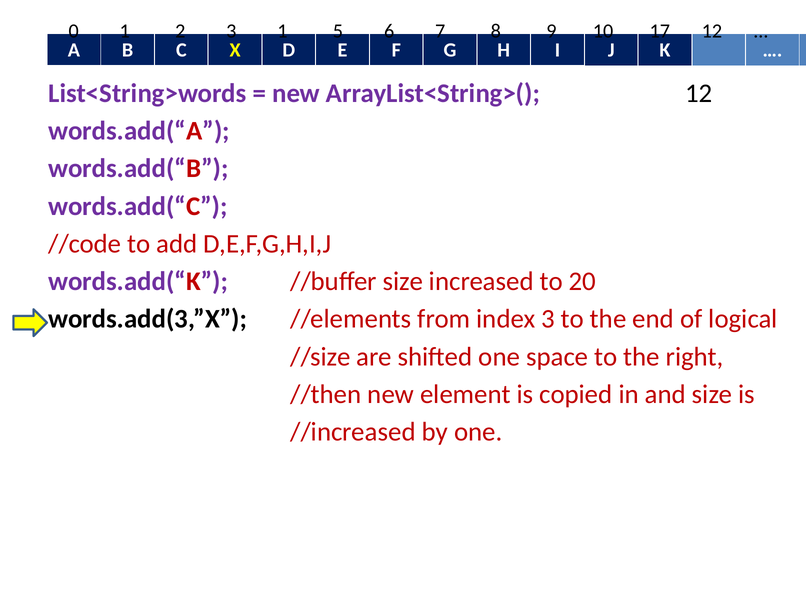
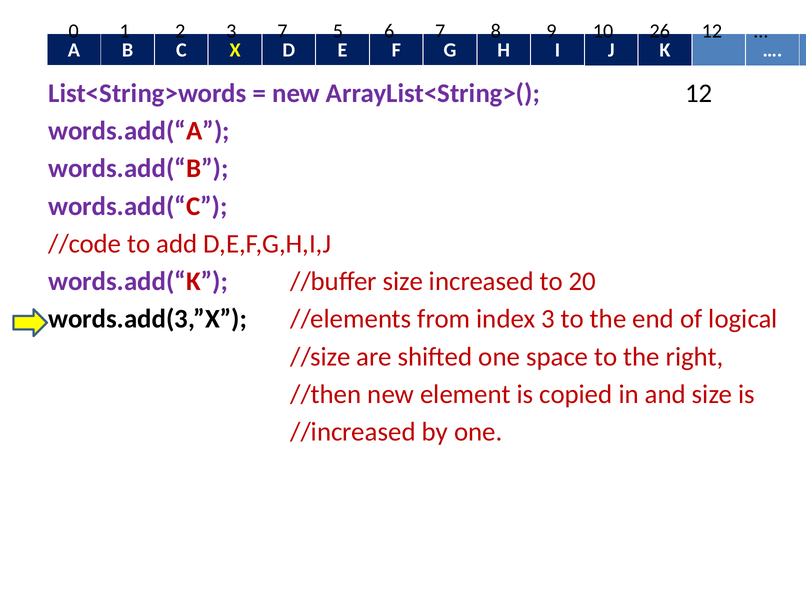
3 1: 1 -> 7 (282, 31)
17: 17 -> 26 (660, 31)
